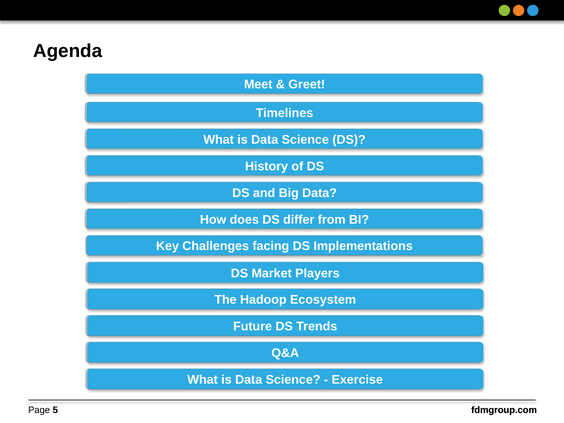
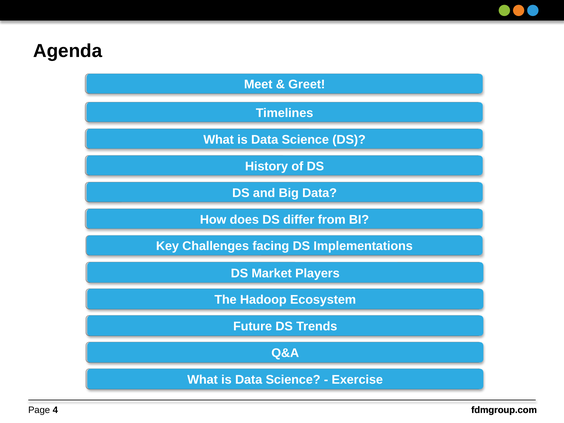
5: 5 -> 4 (55, 410)
